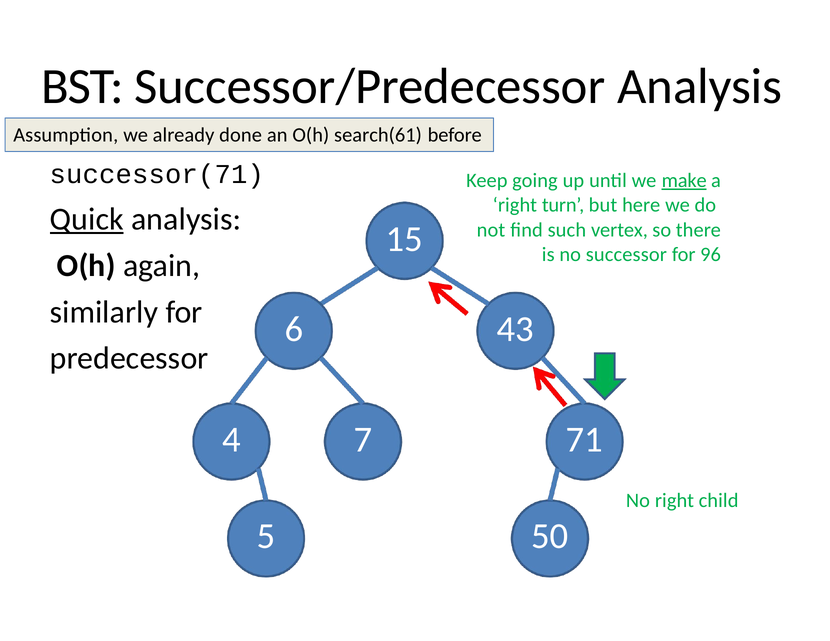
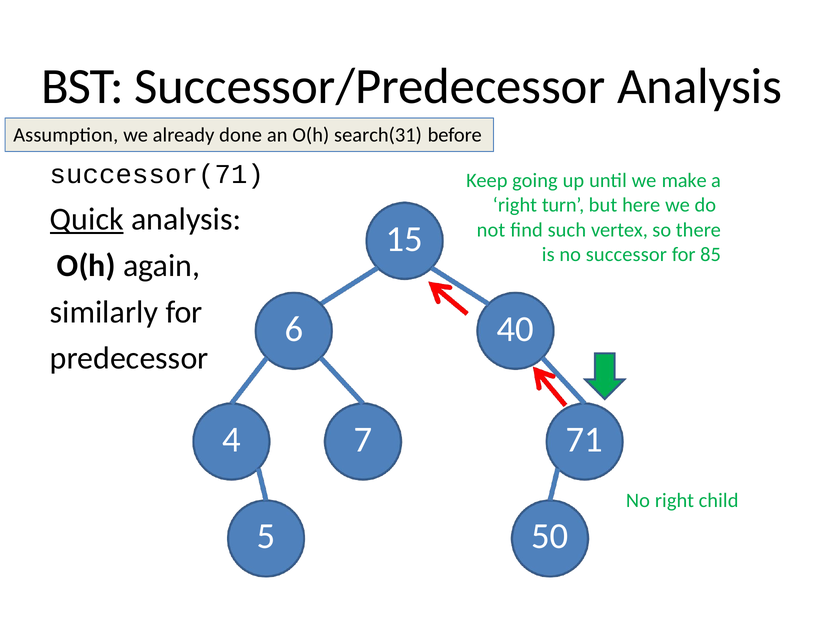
search(61: search(61 -> search(31 (378, 135)
make underline: present -> none (684, 180)
96: 96 -> 85 (711, 255)
43: 43 -> 40 (515, 329)
